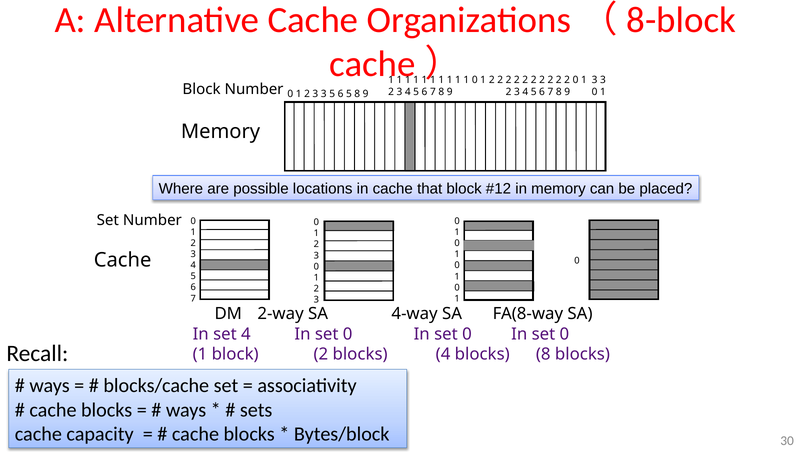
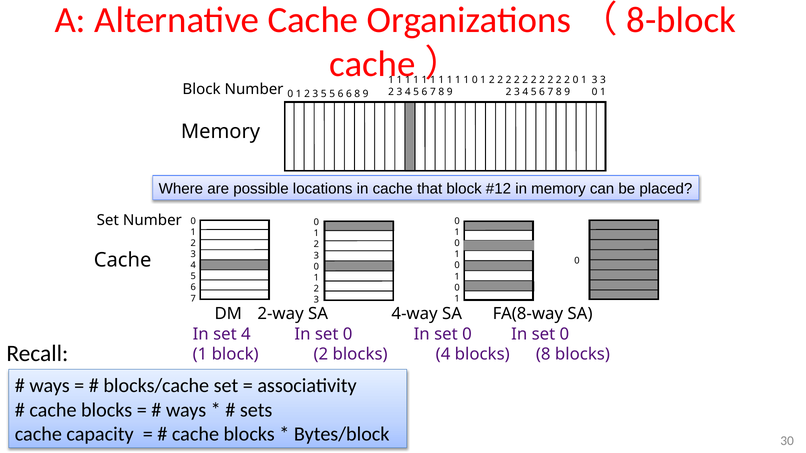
2 3 3: 3 -> 5 (324, 94)
6 5: 5 -> 6 (349, 94)
